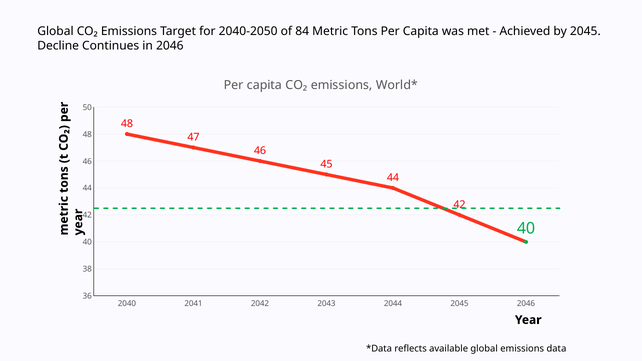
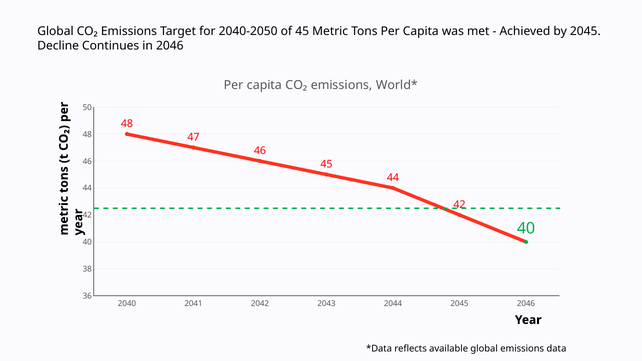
of 84: 84 -> 45 (302, 31)
